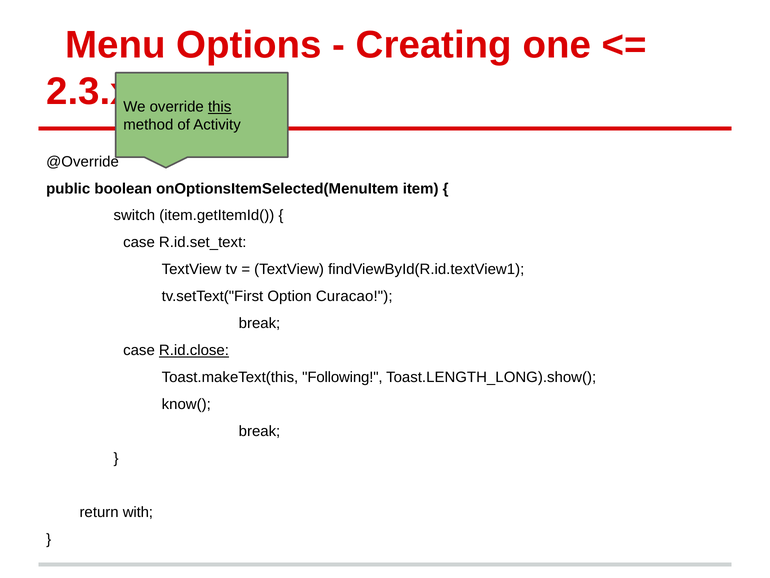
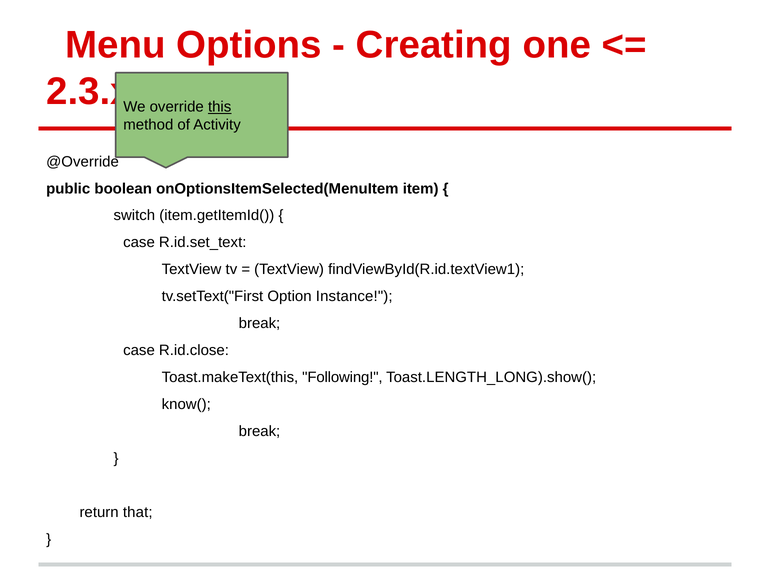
Curacao: Curacao -> Instance (354, 296)
R.id.close underline: present -> none (194, 350)
with: with -> that (138, 512)
